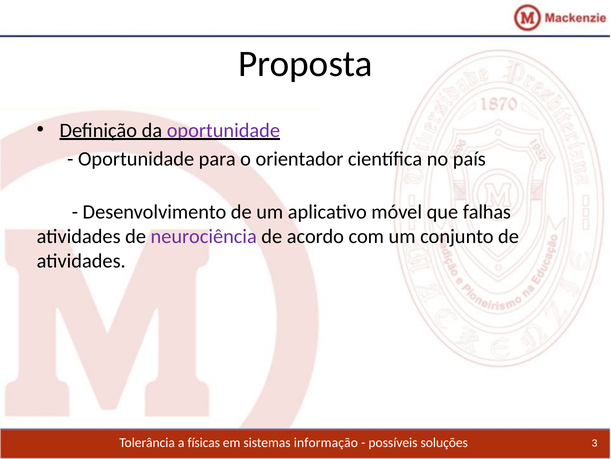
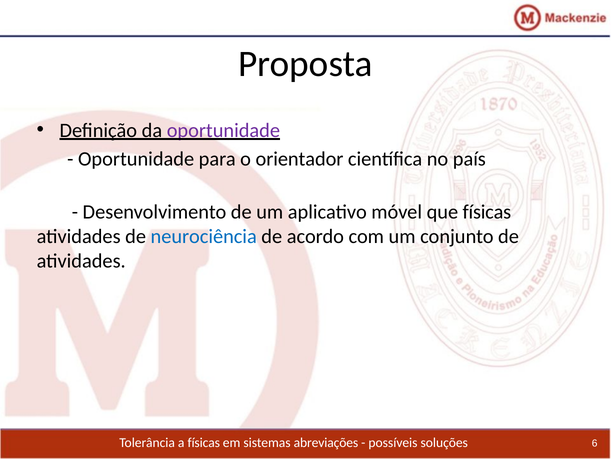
que falhas: falhas -> físicas (487, 212)
neurociência colour: purple -> blue (204, 236)
informação: informação -> abreviações (326, 442)
3: 3 -> 6 (595, 443)
